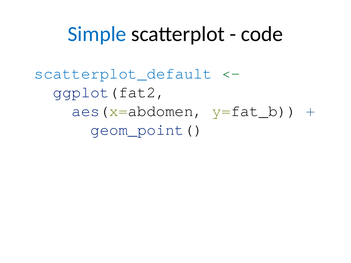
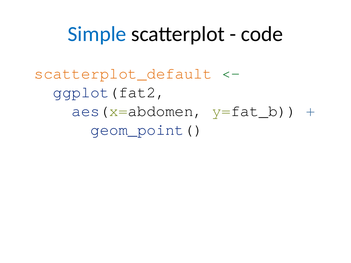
scatterplot_default colour: blue -> orange (123, 74)
